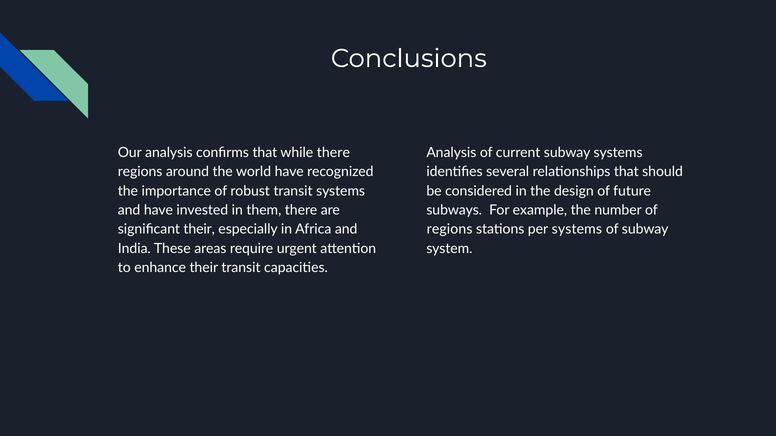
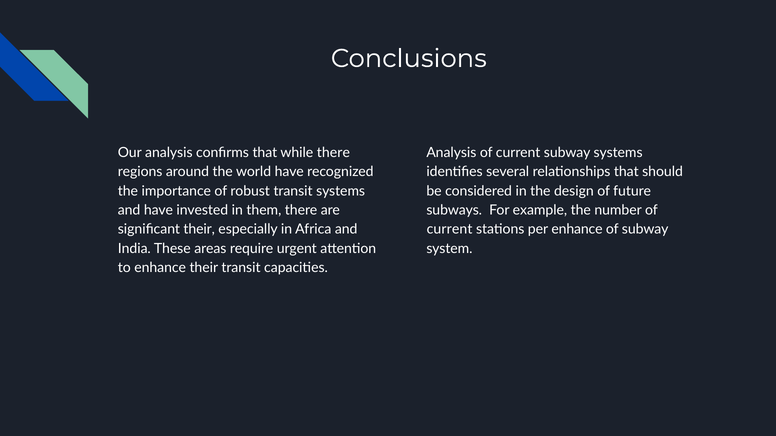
regions: regions -> current (450, 230)
per systems: systems -> enhance (577, 230)
